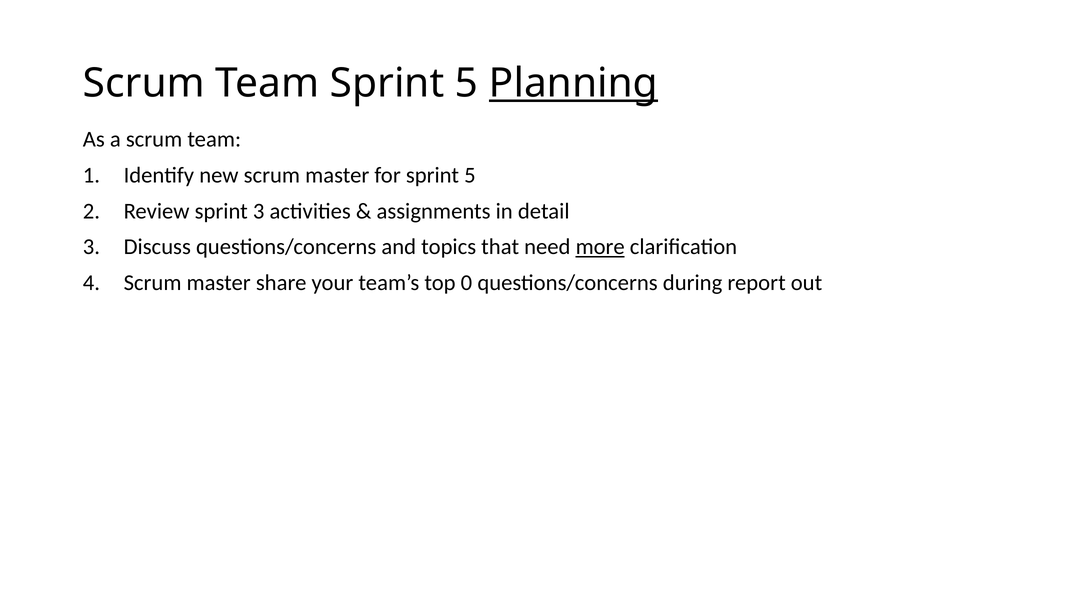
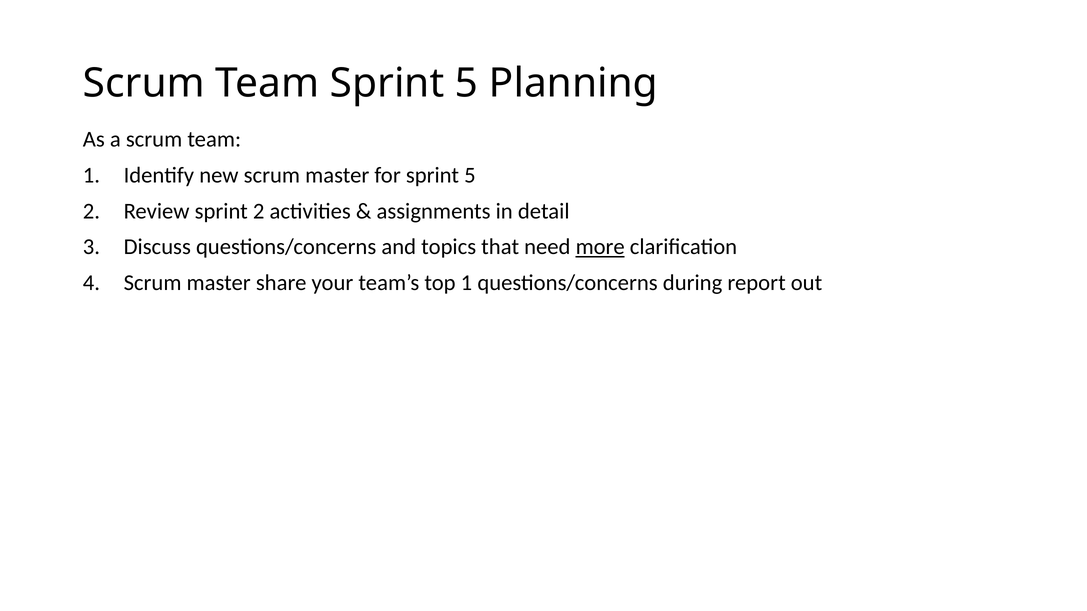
Planning underline: present -> none (573, 83)
sprint 3: 3 -> 2 (259, 211)
top 0: 0 -> 1 (466, 283)
